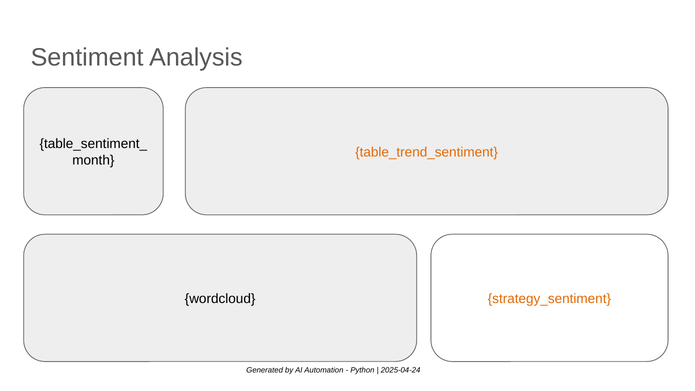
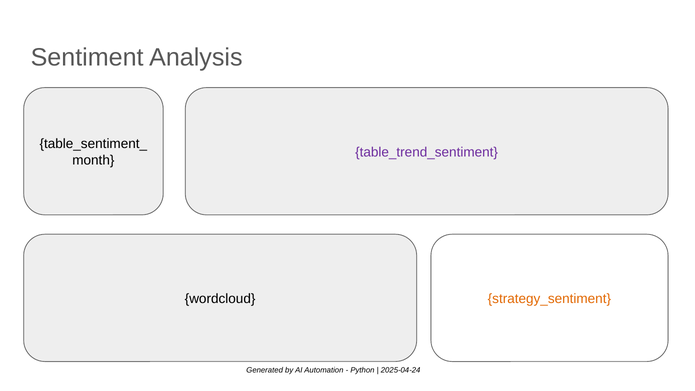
table_trend_sentiment colour: orange -> purple (427, 152)
